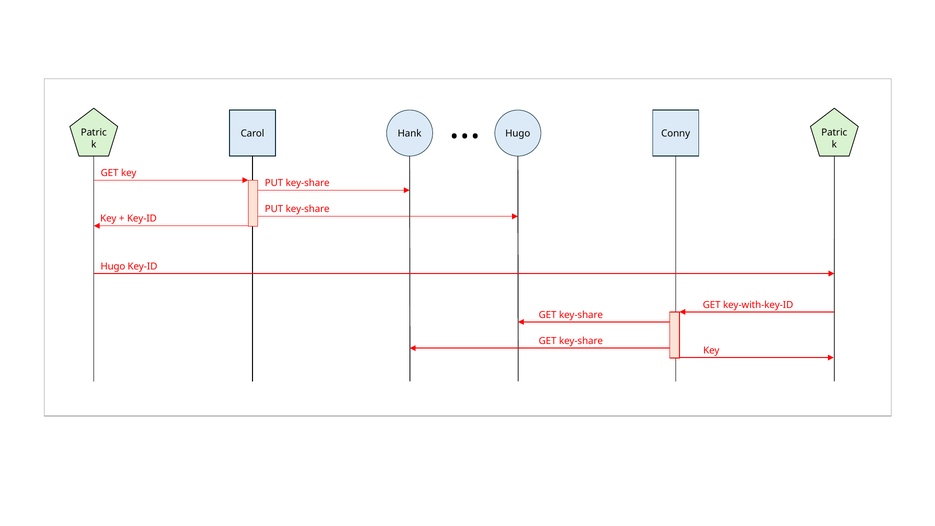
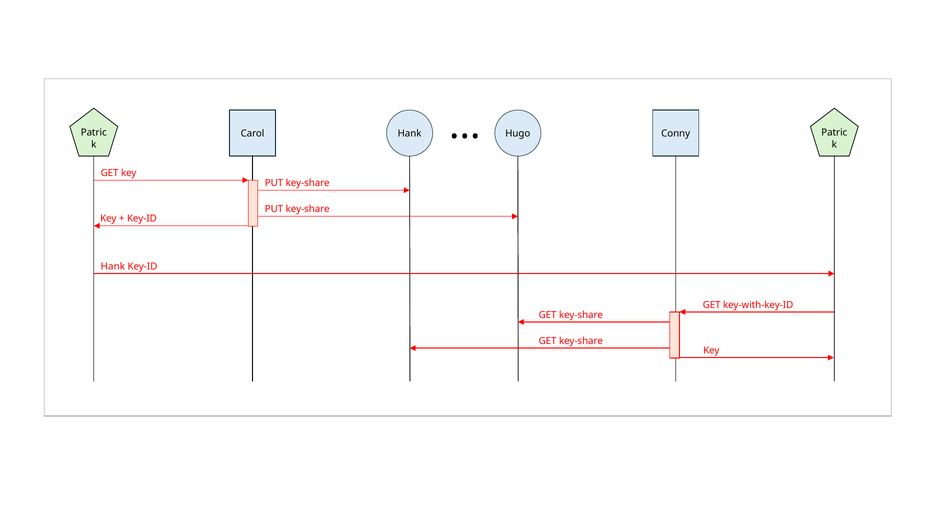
Hugo: Hugo -> Hank (113, 266)
